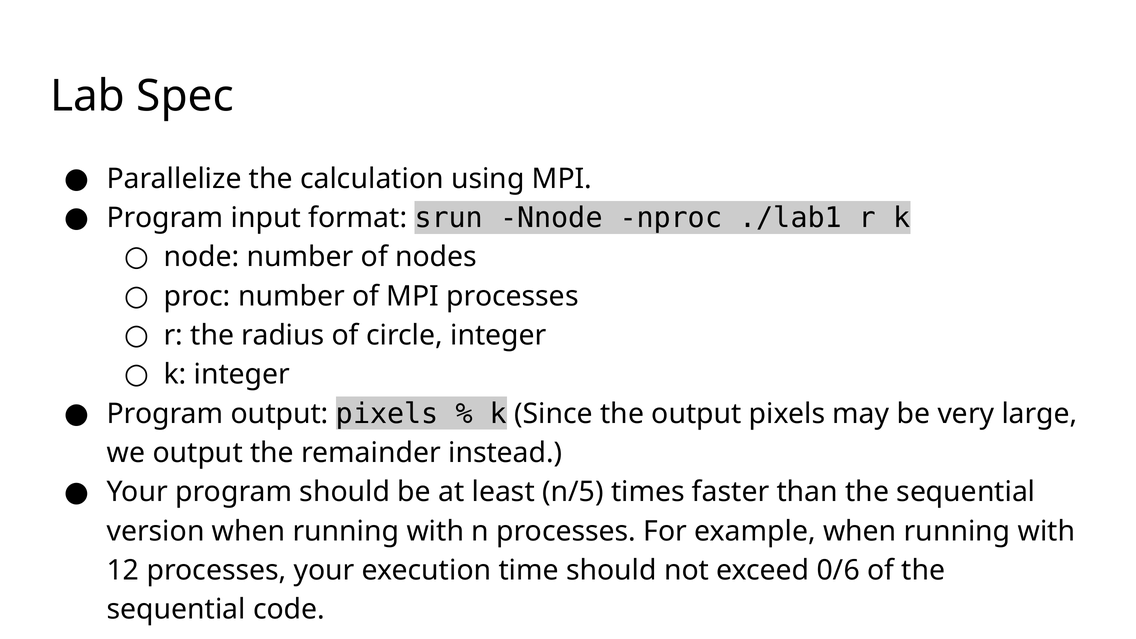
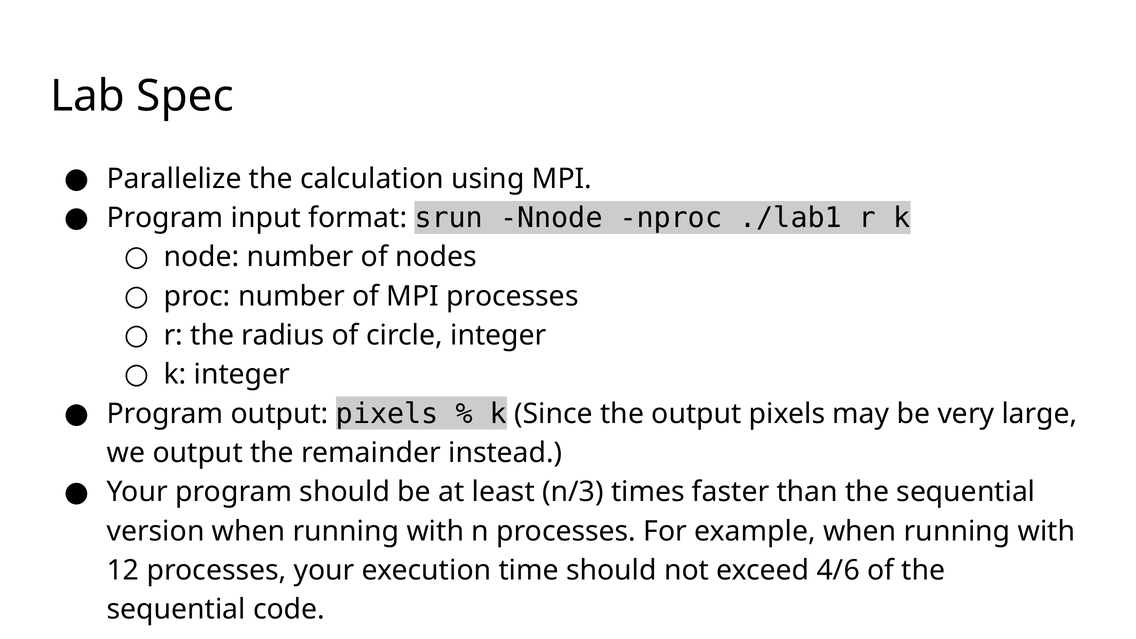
n/5: n/5 -> n/3 (573, 492)
0/6: 0/6 -> 4/6 (838, 570)
